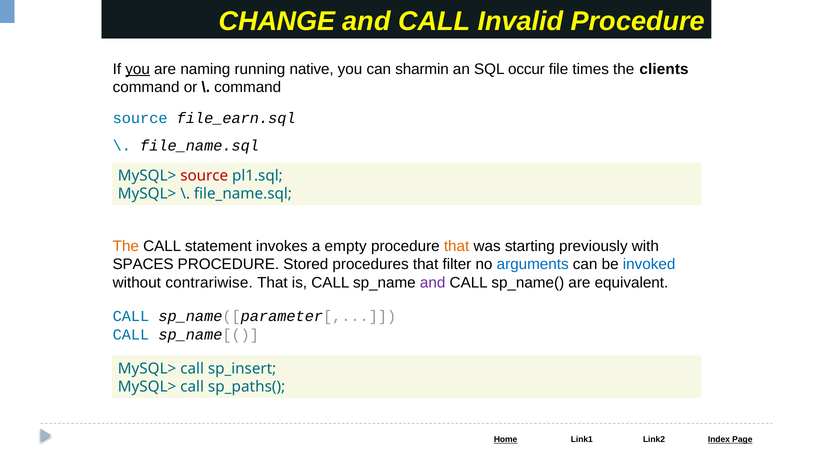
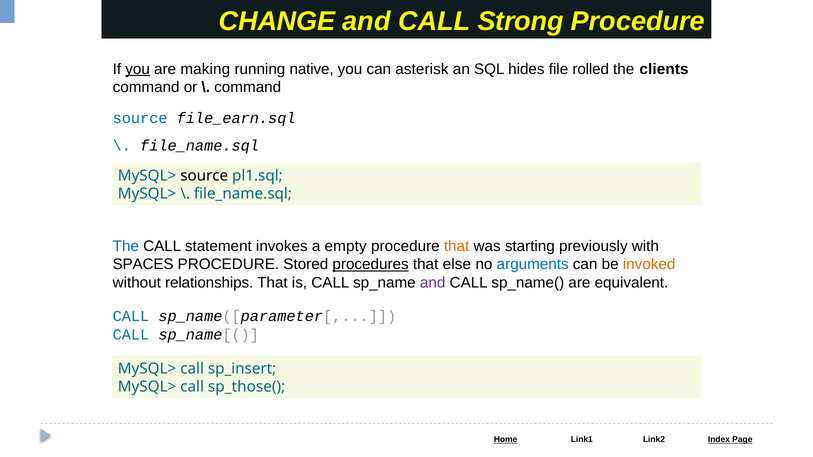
Invalid: Invalid -> Strong (521, 21)
naming: naming -> making (205, 69)
sharmin: sharmin -> asterisk (422, 69)
occur: occur -> hides (526, 69)
times: times -> rolled (591, 69)
source colour: red -> black (204, 176)
The colour: orange -> blue (126, 246)
procedures underline: none -> present (371, 265)
filter: filter -> else (457, 265)
invoked colour: blue -> orange (649, 265)
contrariwise: contrariwise -> relationships (209, 283)
sp_paths(: sp_paths( -> sp_those( (247, 387)
